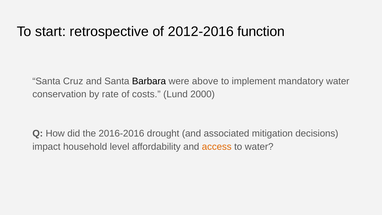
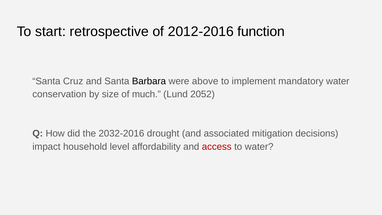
rate: rate -> size (110, 94)
costs: costs -> much (146, 94)
2000: 2000 -> 2052 (203, 94)
2016-2016: 2016-2016 -> 2032-2016 (121, 133)
access colour: orange -> red (217, 147)
